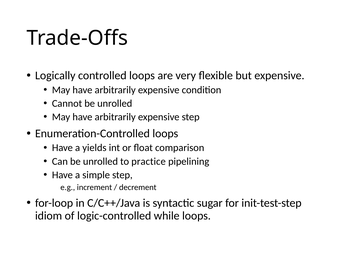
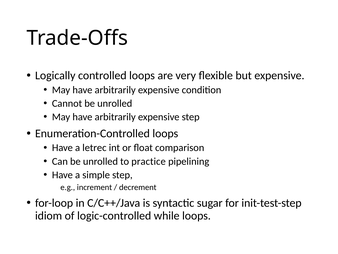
yields: yields -> letrec (94, 148)
